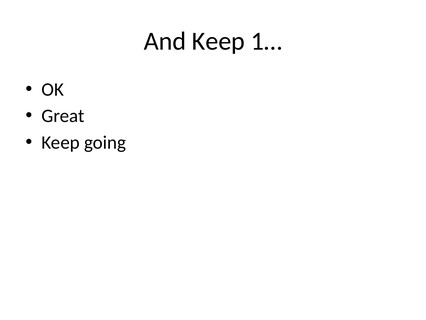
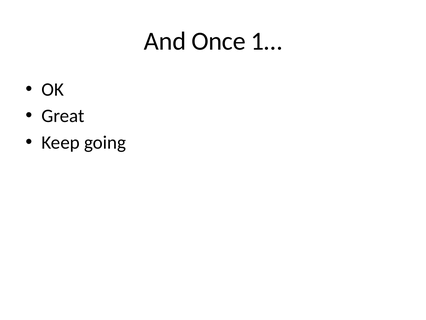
And Keep: Keep -> Once (219, 41)
